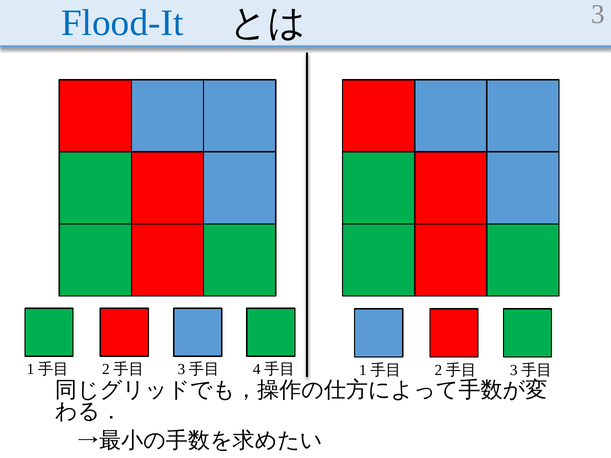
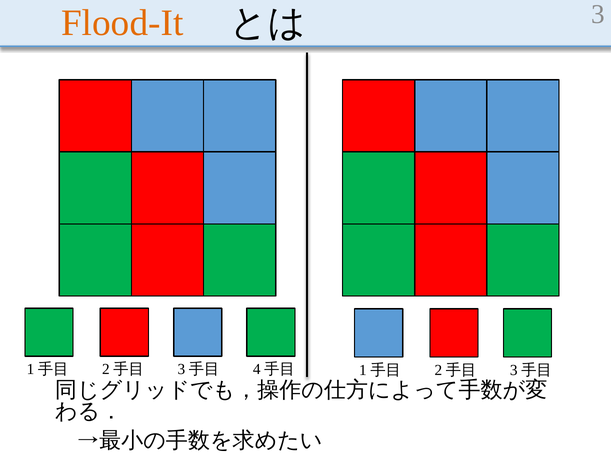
Flood-It colour: blue -> orange (122, 23)
